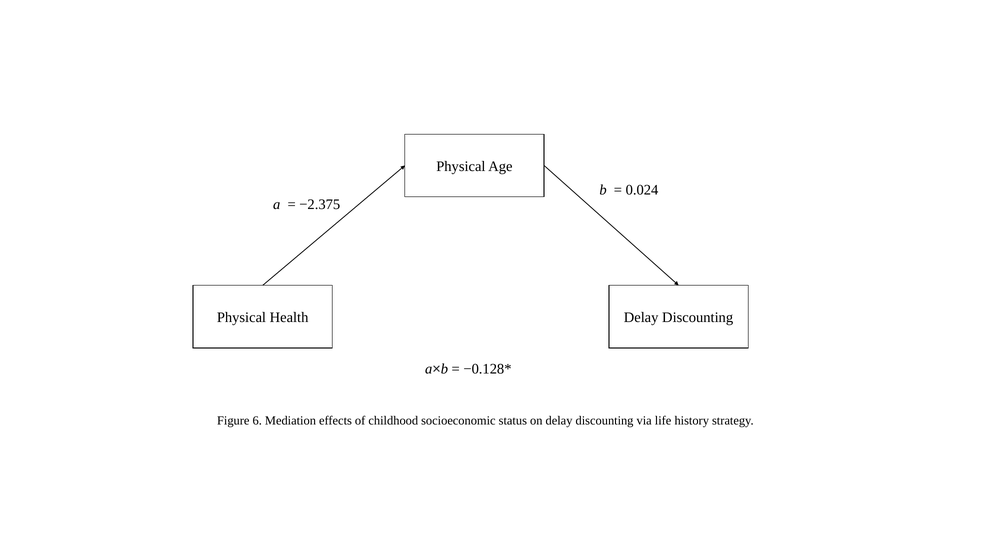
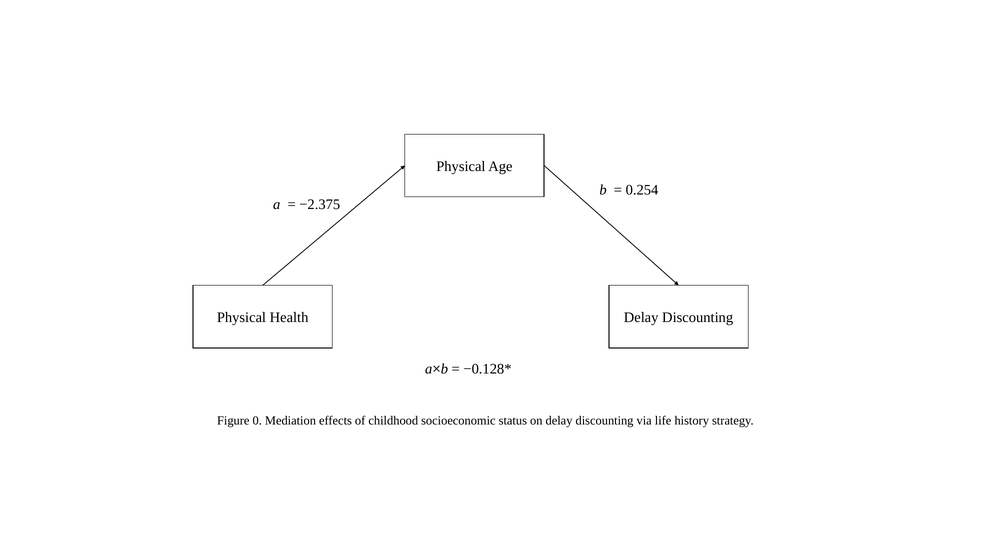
0.024: 0.024 -> 0.254 (642, 190)
6: 6 -> 0 (257, 420)
